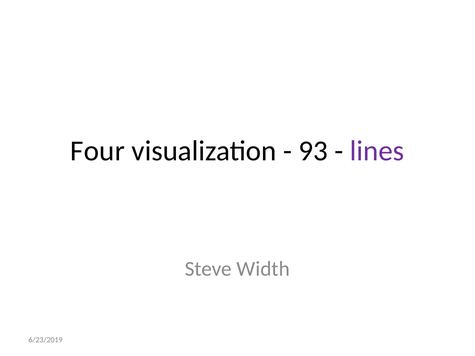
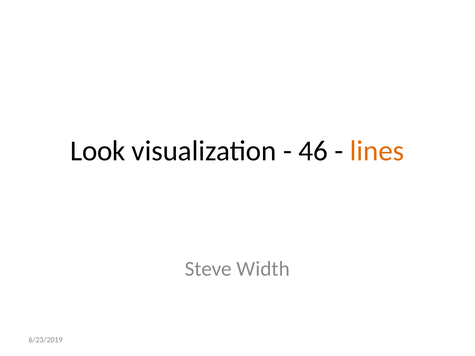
Four: Four -> Look (98, 151)
93: 93 -> 46 (313, 151)
lines colour: purple -> orange (377, 151)
